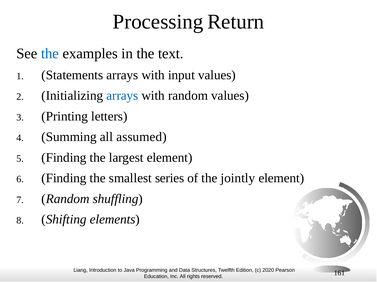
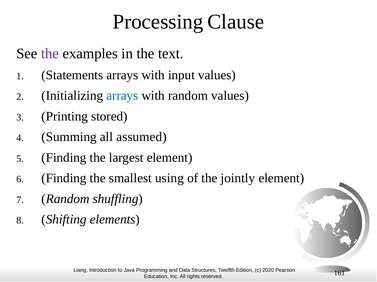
Return: Return -> Clause (236, 22)
the colour: blue -> purple (50, 54)
letters: letters -> stored (109, 117)
series: series -> using (169, 179)
